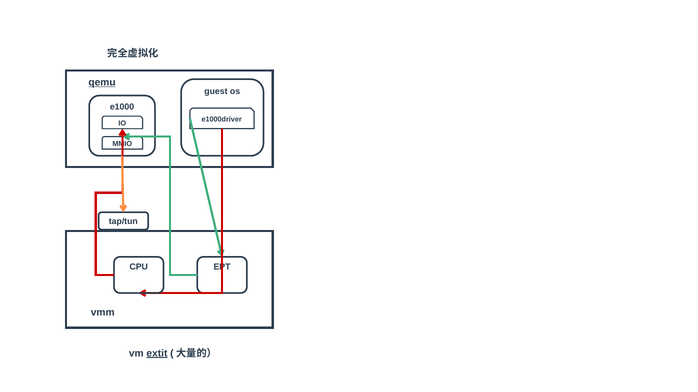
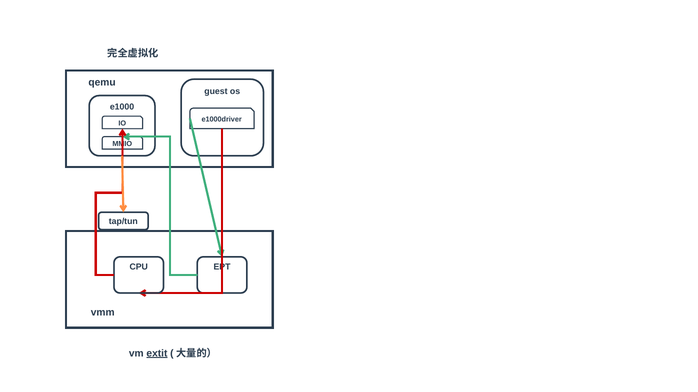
qemu underline: present -> none (102, 82)
